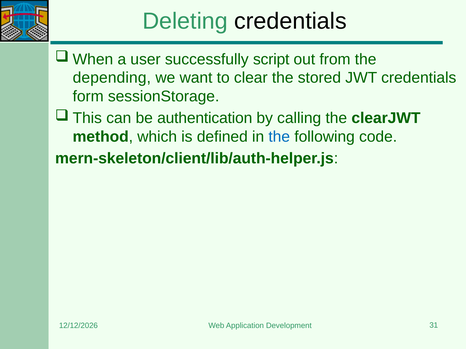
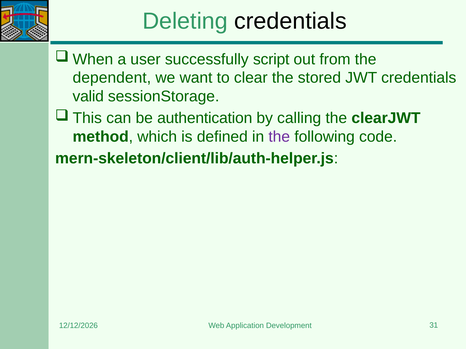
depending: depending -> dependent (112, 78)
form: form -> valid (88, 97)
the colour: blue -> purple (279, 137)
